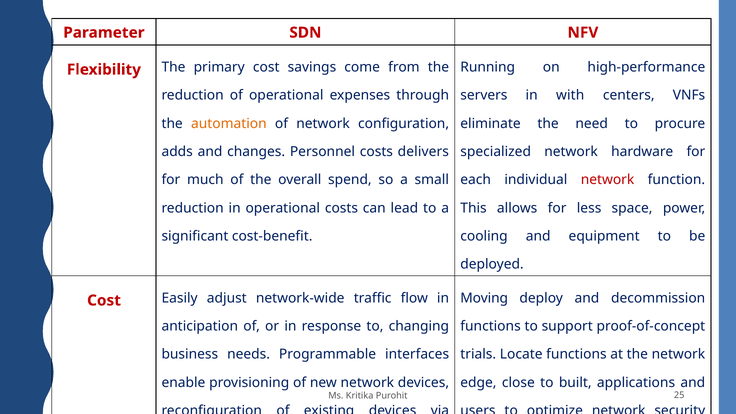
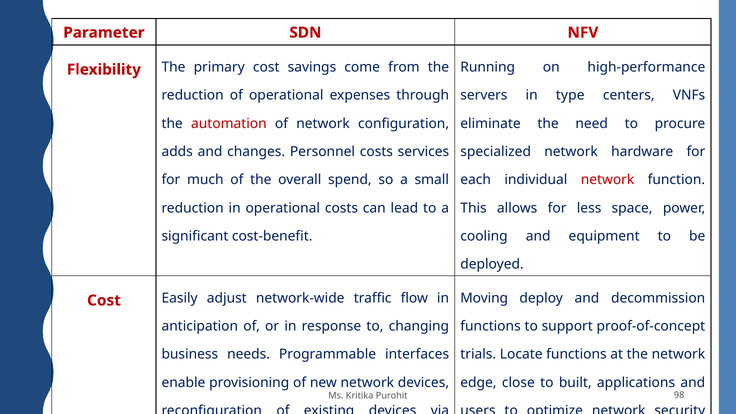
with: with -> type (570, 95)
automation colour: orange -> red (229, 124)
delivers: delivers -> services (423, 152)
25: 25 -> 98 (679, 395)
